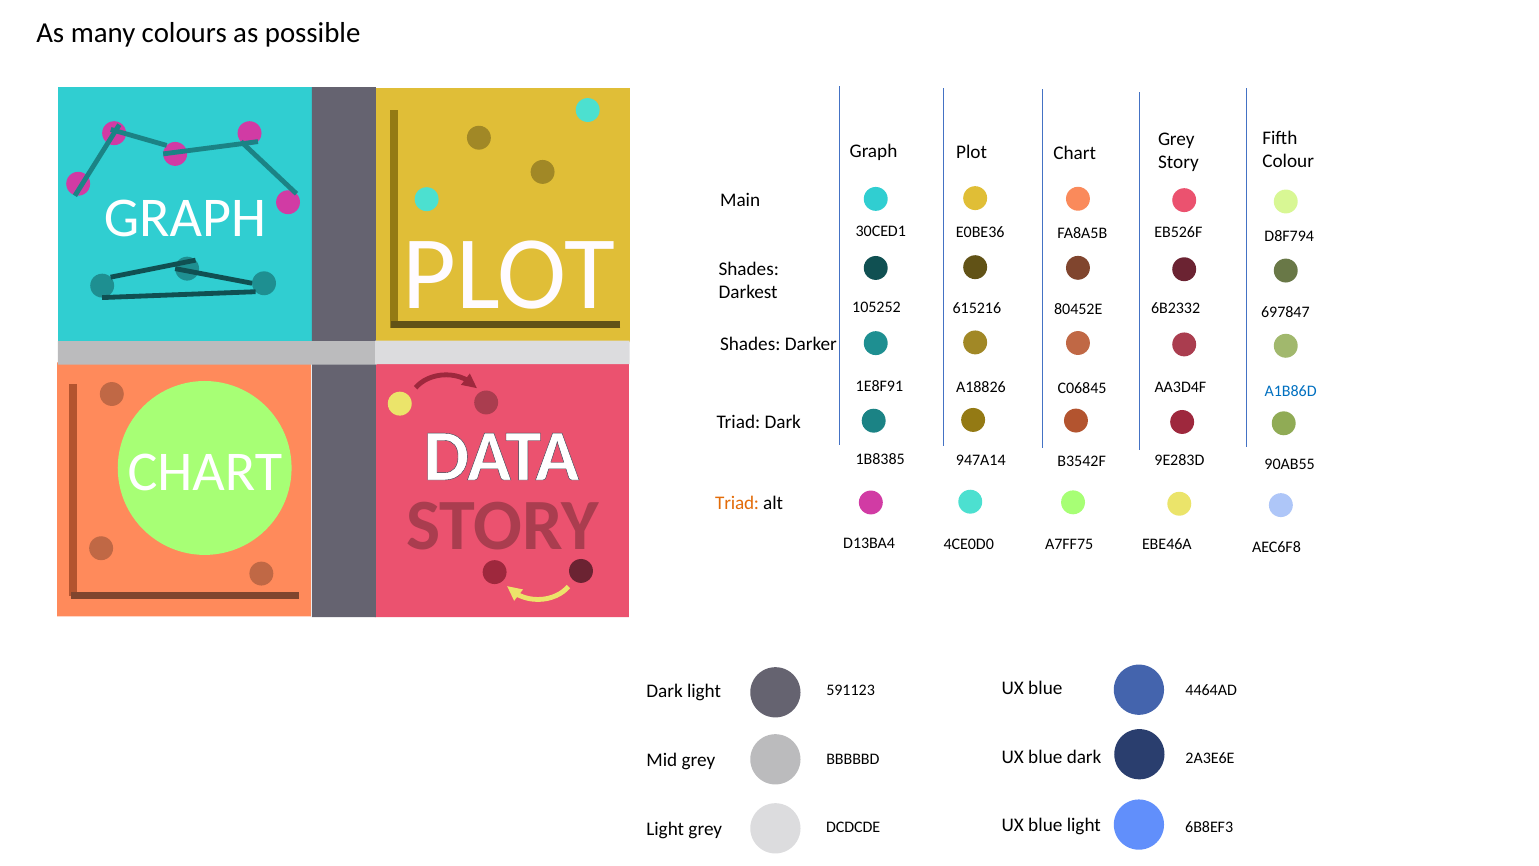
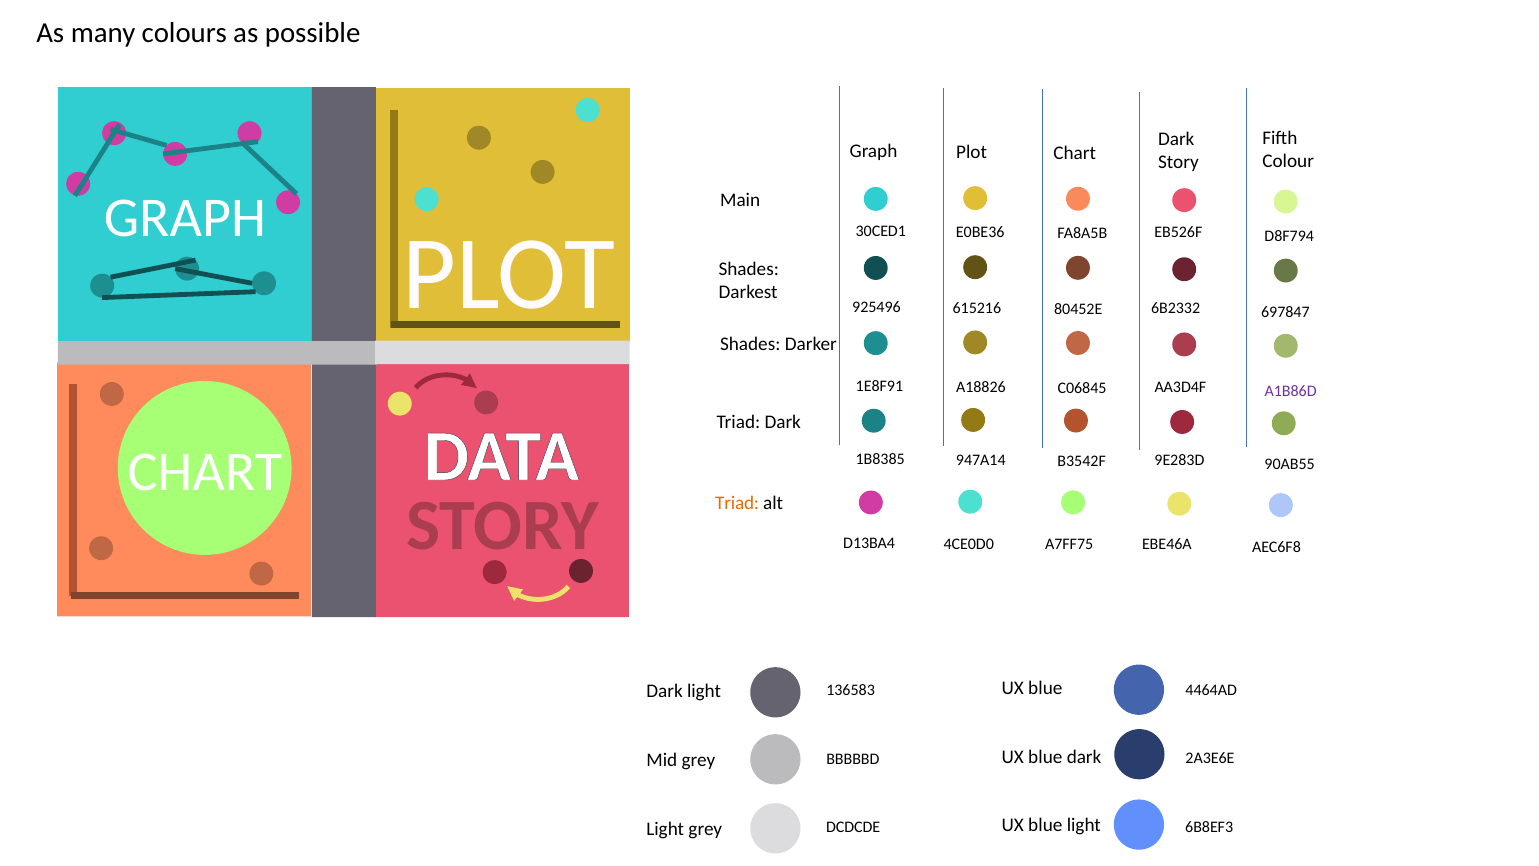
Grey: Grey -> Dark (1176, 139)
105252: 105252 -> 925496 (876, 307)
A1B86D colour: blue -> purple (1291, 391)
591123: 591123 -> 136583 (851, 690)
